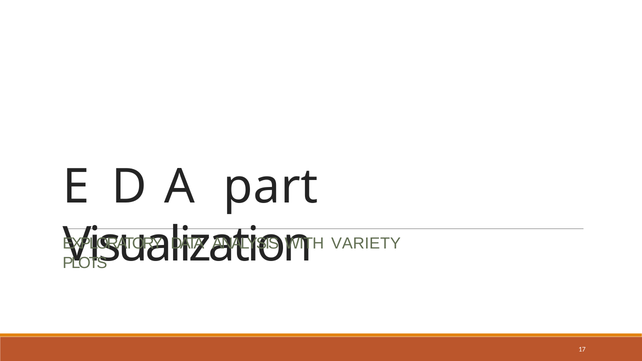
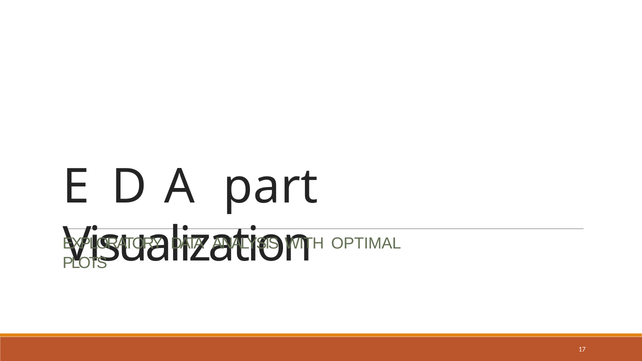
VARIETY: VARIETY -> OPTIMAL (366, 244)
